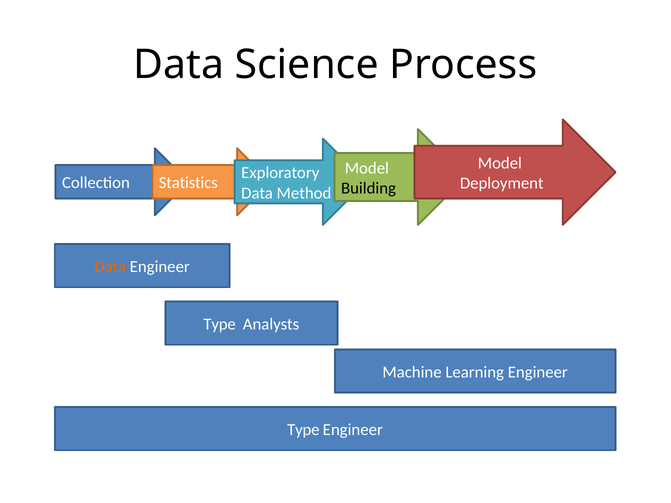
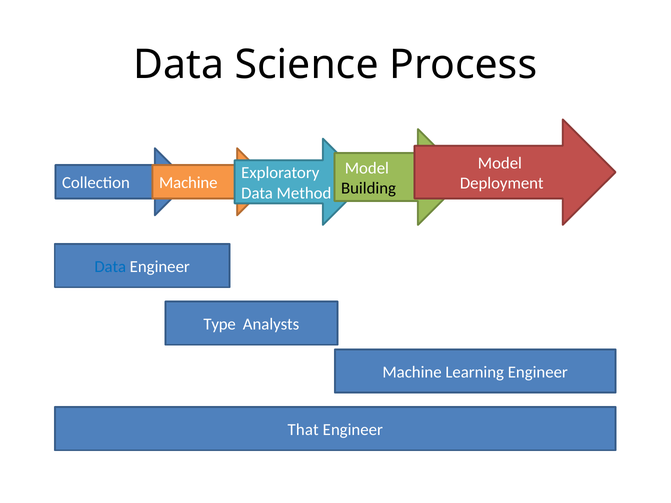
Collection Statistics: Statistics -> Machine (188, 183)
Data colour: orange -> blue (110, 267)
Type: Type -> That (303, 430)
